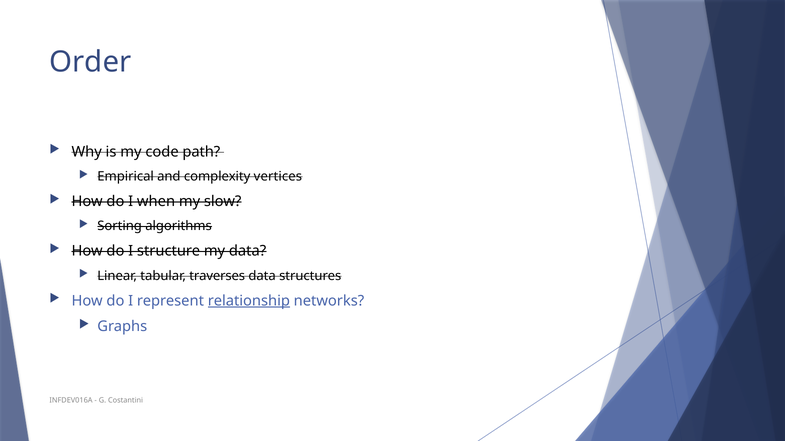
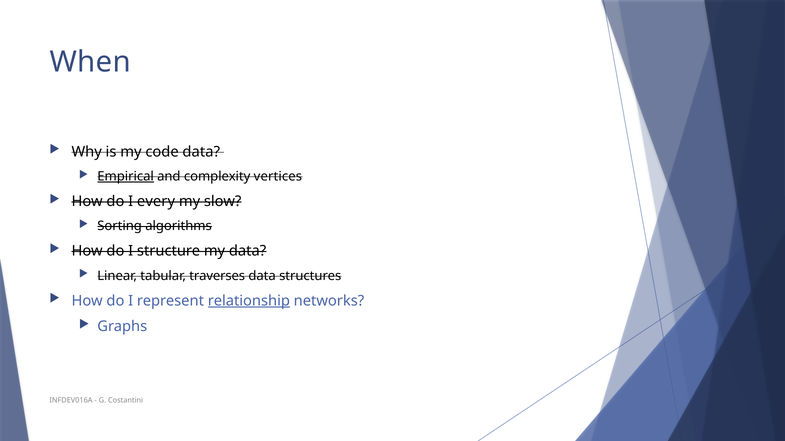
Order: Order -> When (90, 62)
code path: path -> data (201, 152)
Empirical underline: none -> present (126, 177)
when: when -> every (156, 202)
